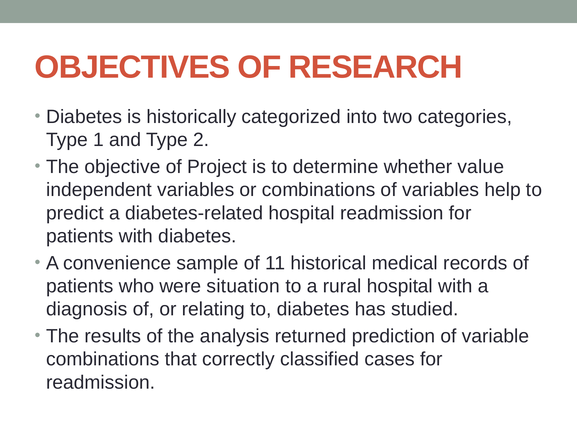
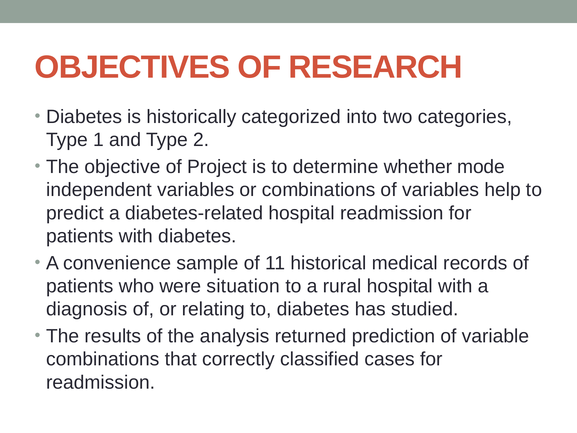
value: value -> mode (481, 167)
